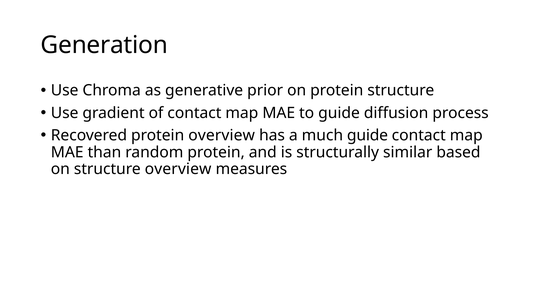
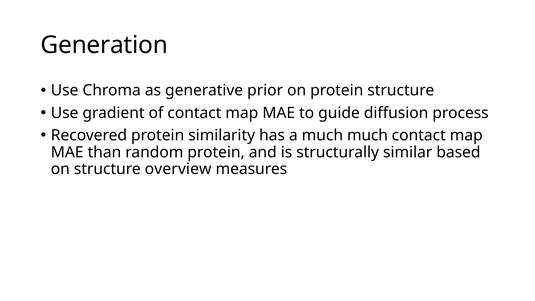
protein overview: overview -> similarity (222, 135)
much guide: guide -> much (368, 135)
